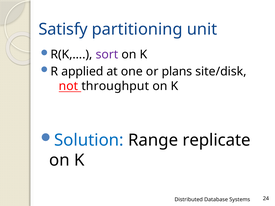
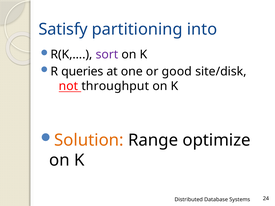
unit: unit -> into (202, 29)
applied: applied -> queries (82, 72)
plans: plans -> good (177, 72)
Solution colour: blue -> orange (89, 140)
replicate: replicate -> optimize (217, 140)
